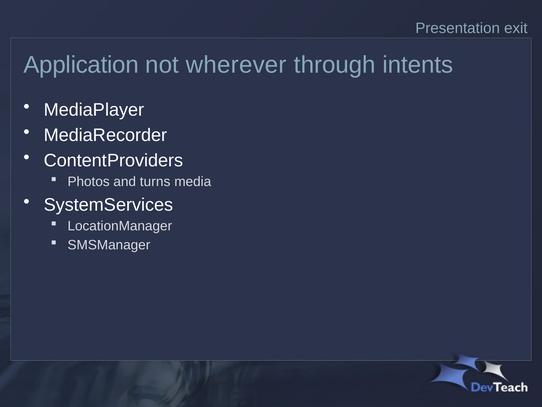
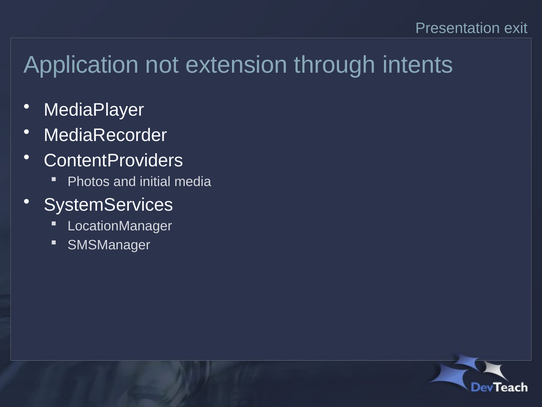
wherever: wherever -> extension (236, 65)
turns: turns -> initial (155, 182)
